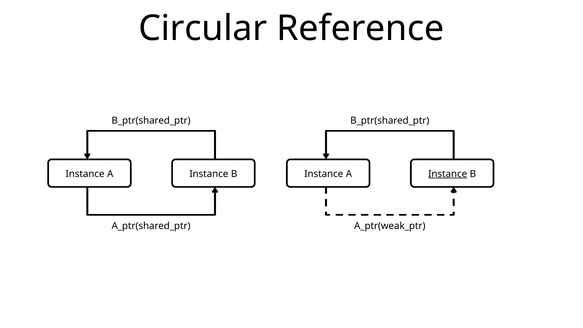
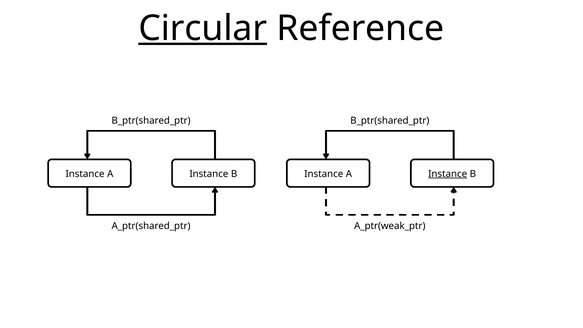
Circular underline: none -> present (203, 29)
